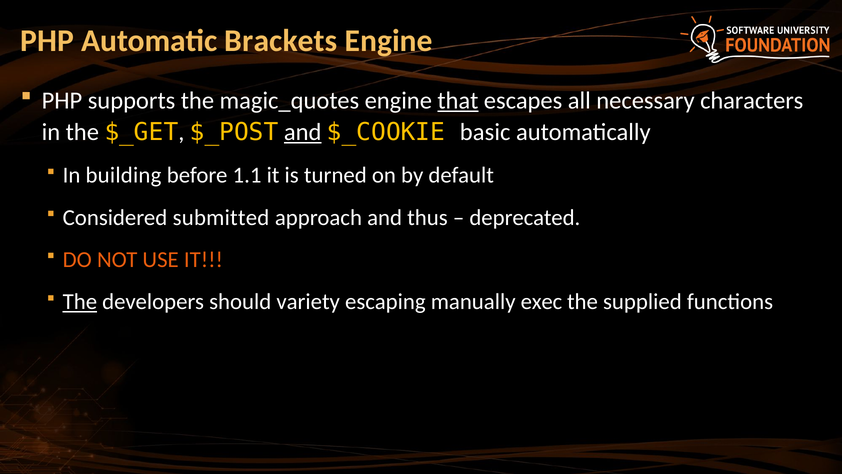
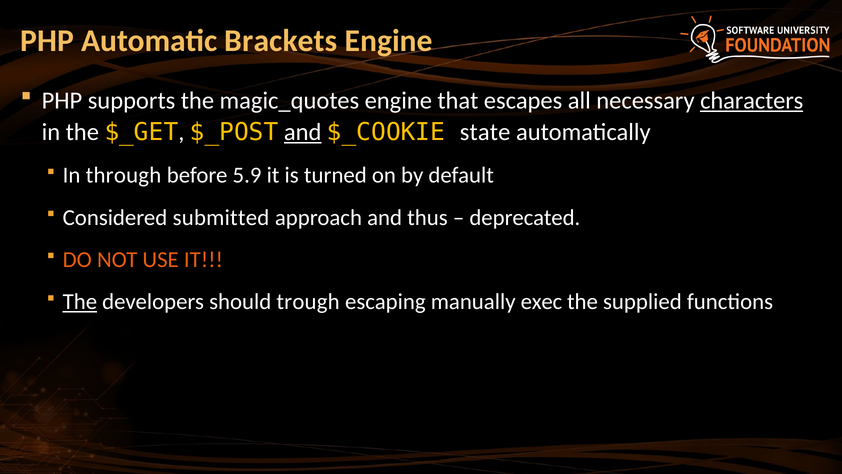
that underline: present -> none (458, 101)
characters underline: none -> present (752, 101)
basic: basic -> state (485, 132)
building: building -> through (123, 175)
1.1: 1.1 -> 5.9 (247, 175)
variety: variety -> trough (308, 302)
